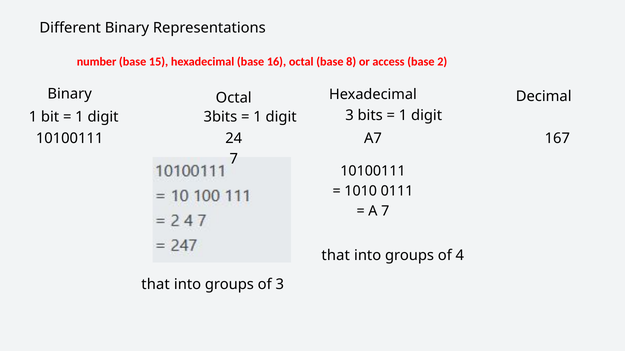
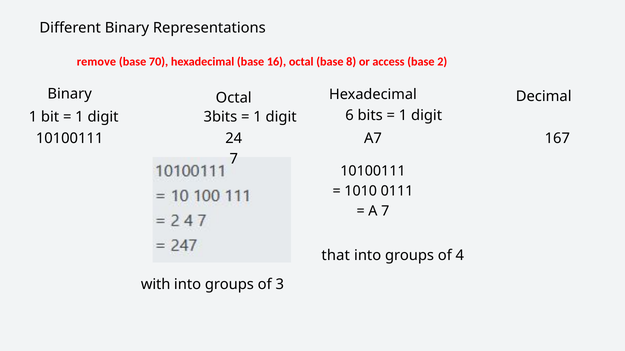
number: number -> remove (96, 62)
15: 15 -> 70 (159, 62)
digit 3: 3 -> 6 (350, 115)
that: that -> with (156, 285)
